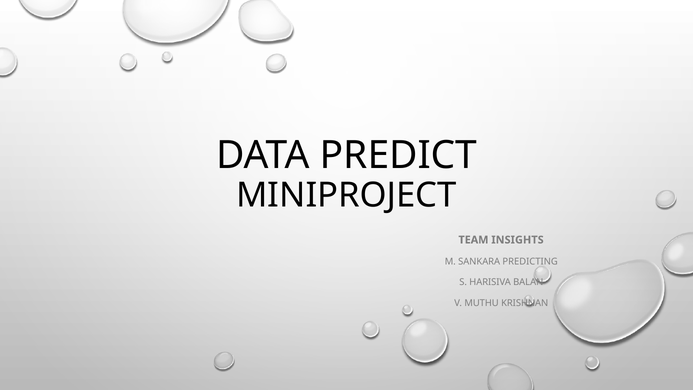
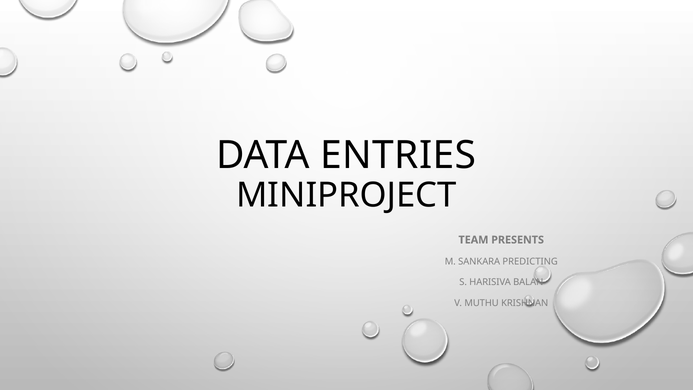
PREDICT: PREDICT -> ENTRIES (398, 155)
INSIGHTS: INSIGHTS -> PRESENTS (518, 240)
